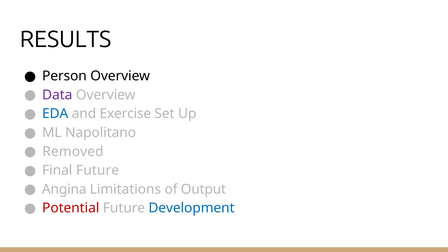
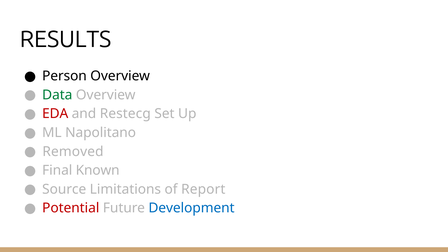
Data colour: purple -> green (57, 95)
EDA colour: blue -> red (55, 114)
Exercise: Exercise -> Restecg (125, 114)
Final Future: Future -> Known (98, 170)
Angina: Angina -> Source (64, 189)
Output: Output -> Report (203, 189)
